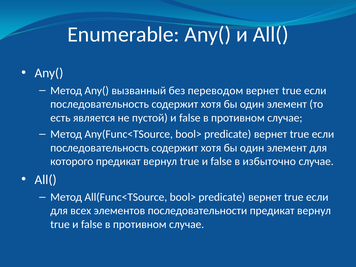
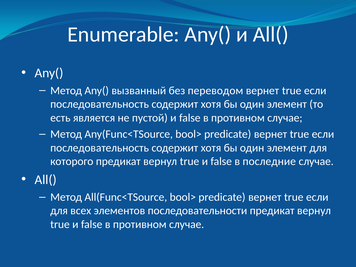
избыточно: избыточно -> последние (269, 161)
